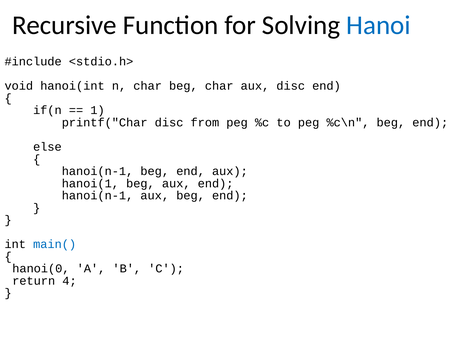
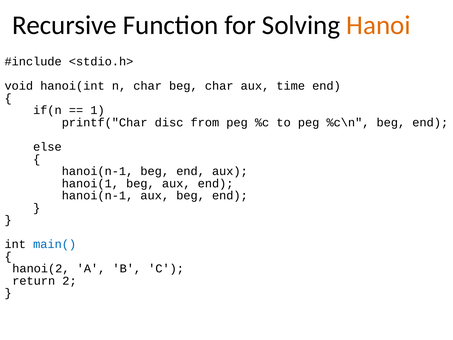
Hanoi colour: blue -> orange (378, 25)
aux disc: disc -> time (291, 86)
hanoi(0: hanoi(0 -> hanoi(2 (41, 268)
4: 4 -> 2 (70, 281)
